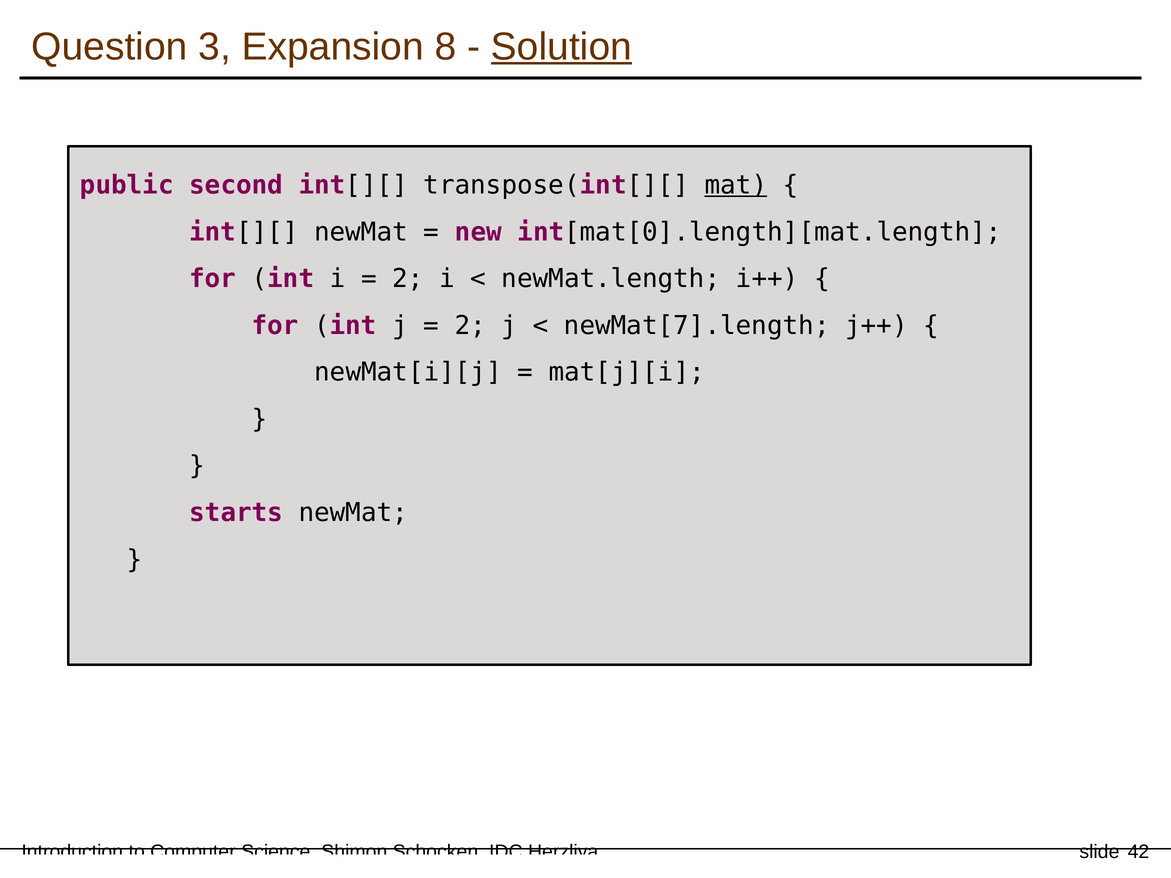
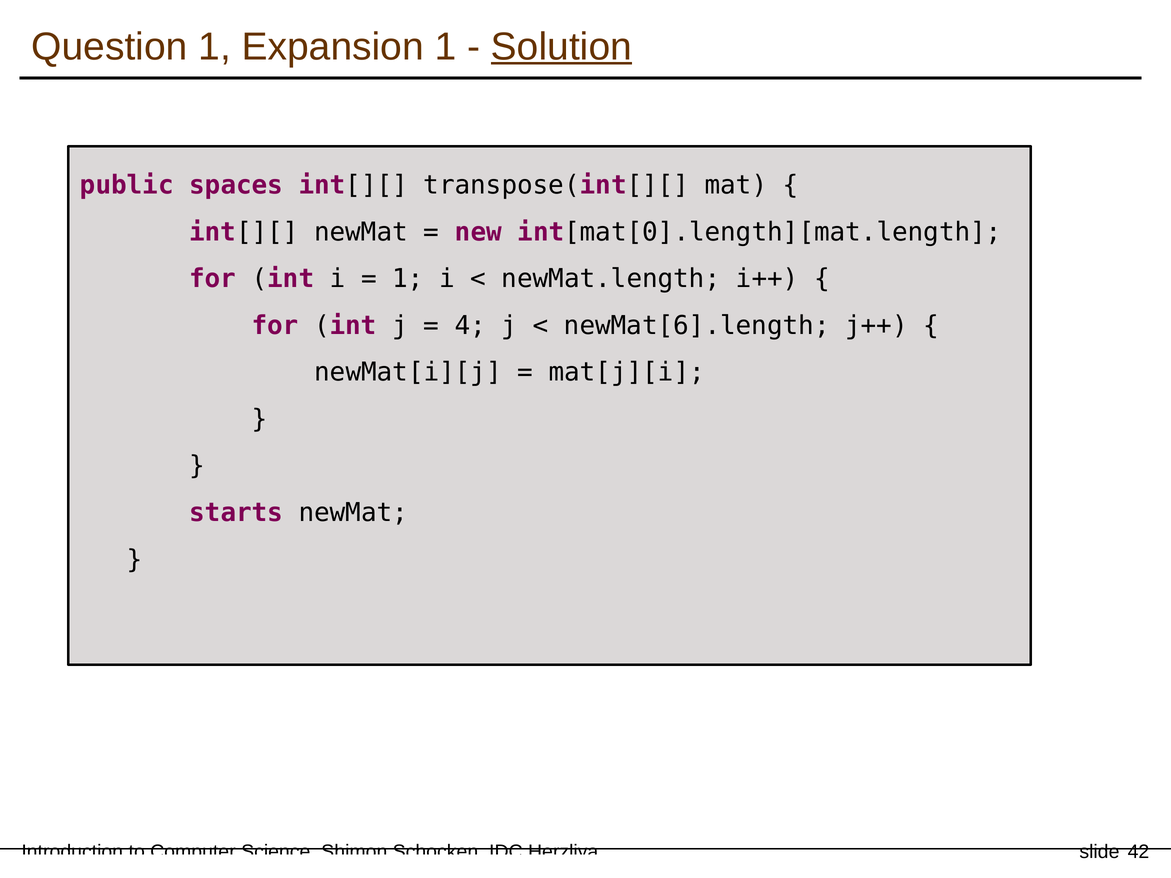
Question 3: 3 -> 1 (215, 47)
Expansion 8: 8 -> 1 (445, 47)
second: second -> spaces (236, 185)
mat underline: present -> none (736, 185)
2: 2 -> 1 (408, 279)
2: 2 -> 4 (470, 326)
newMat[7].length: newMat[7].length -> newMat[6].length (697, 326)
